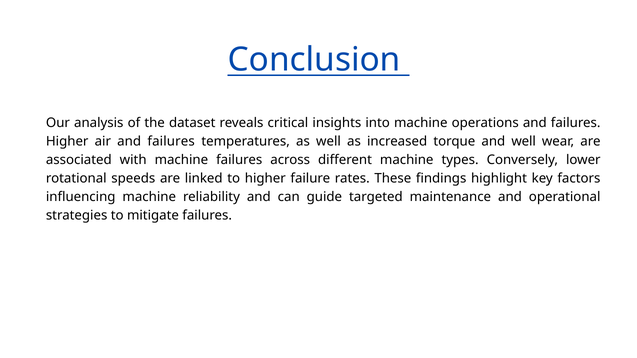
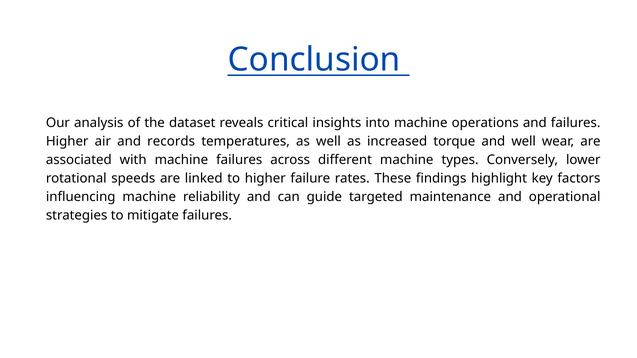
air and failures: failures -> records (171, 141)
